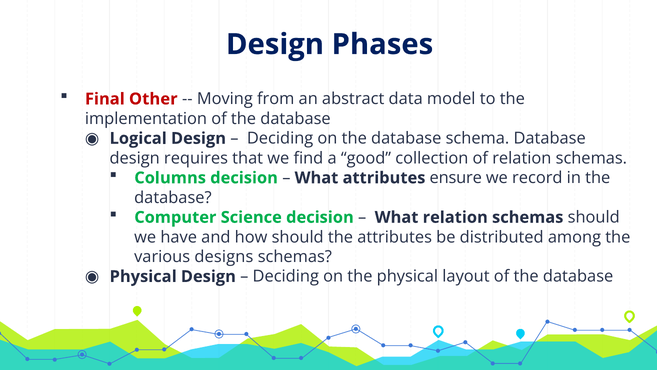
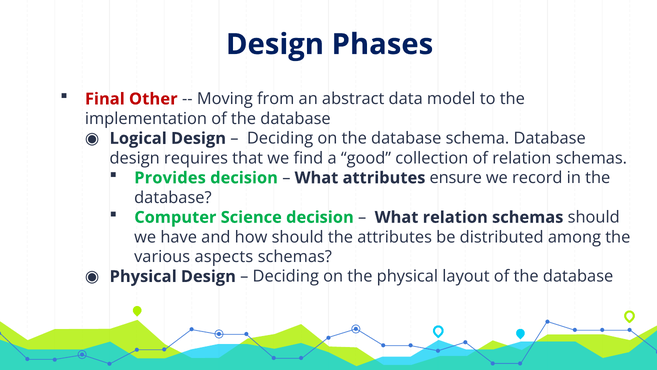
Columns: Columns -> Provides (170, 178)
designs: designs -> aspects (224, 257)
